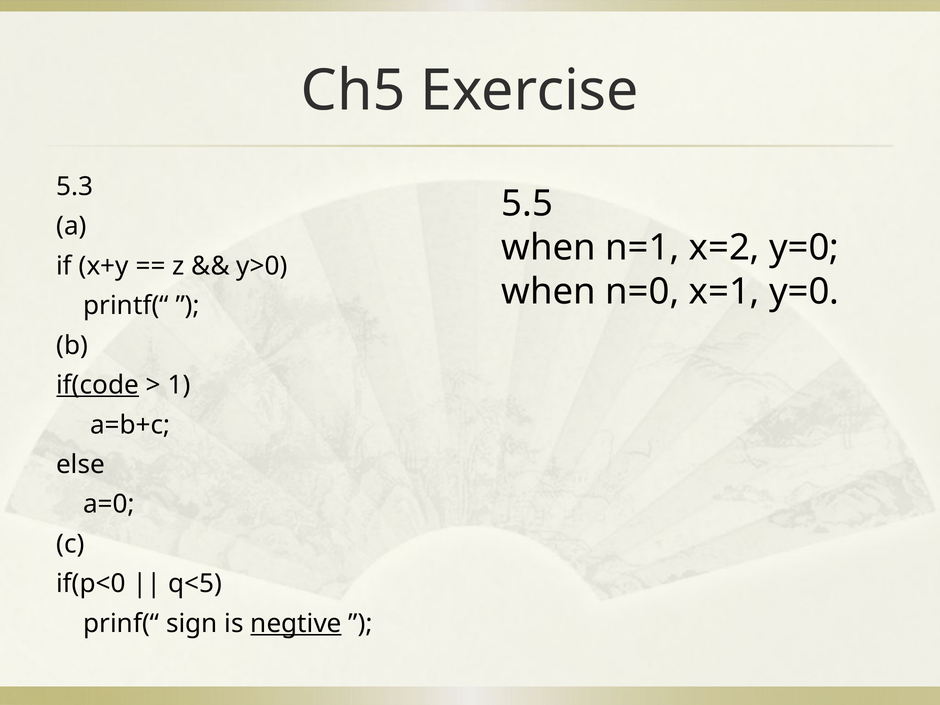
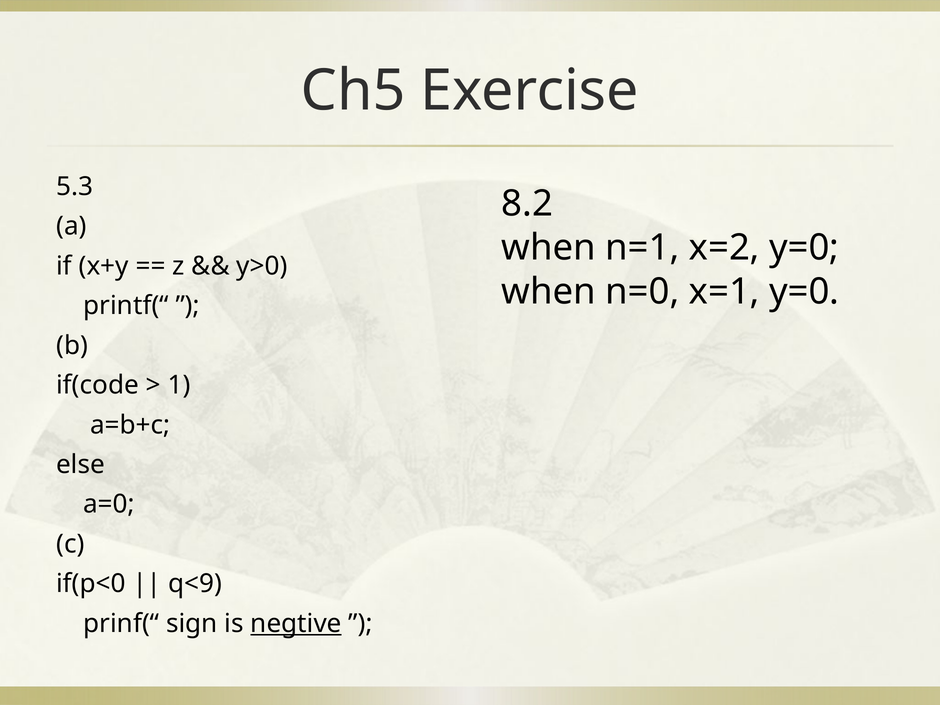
5.5: 5.5 -> 8.2 (527, 204)
if(code underline: present -> none (98, 385)
q<5: q<5 -> q<9 (195, 584)
